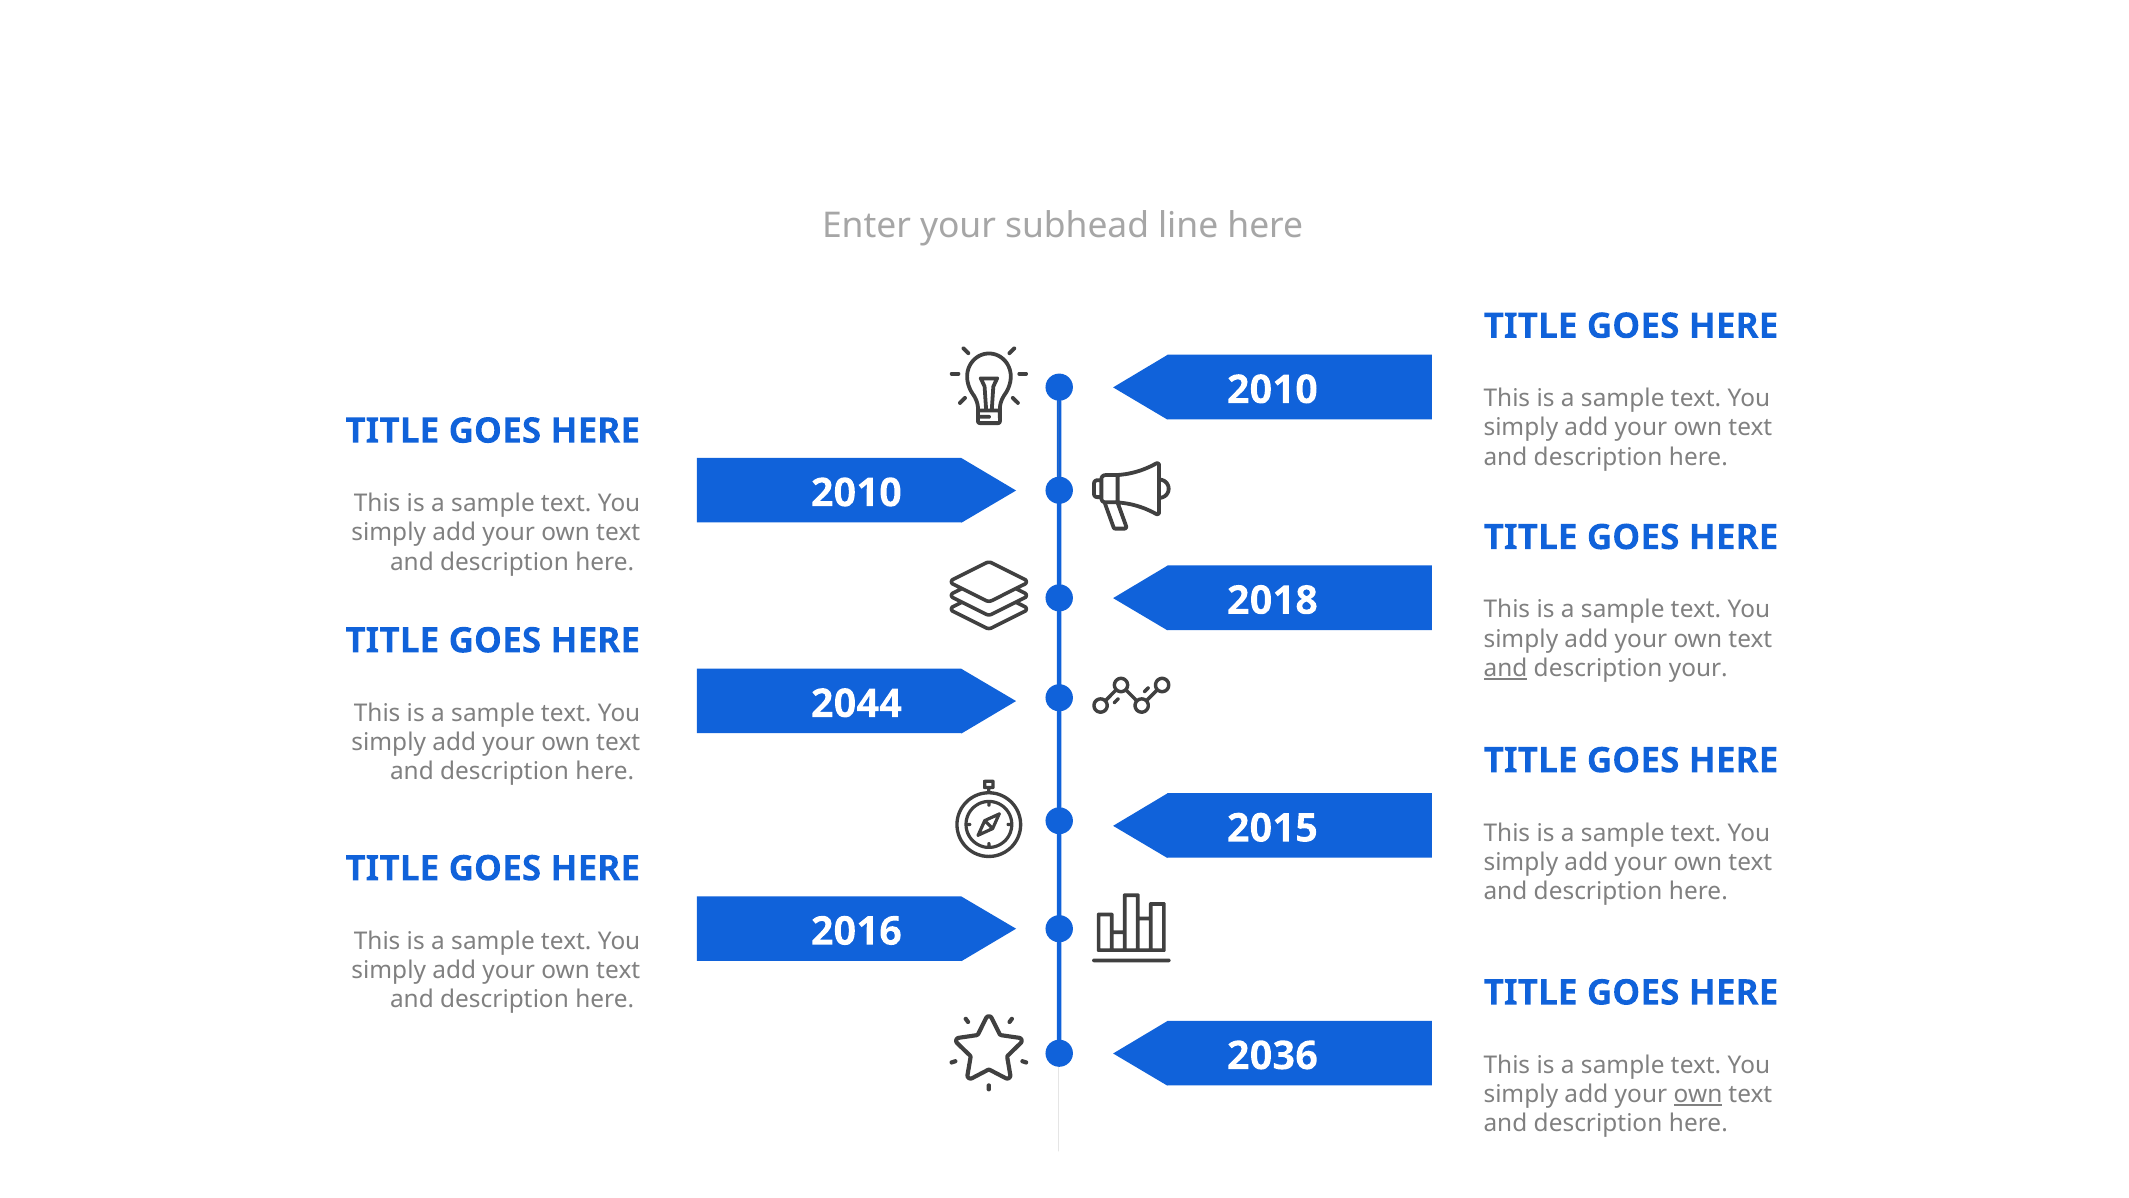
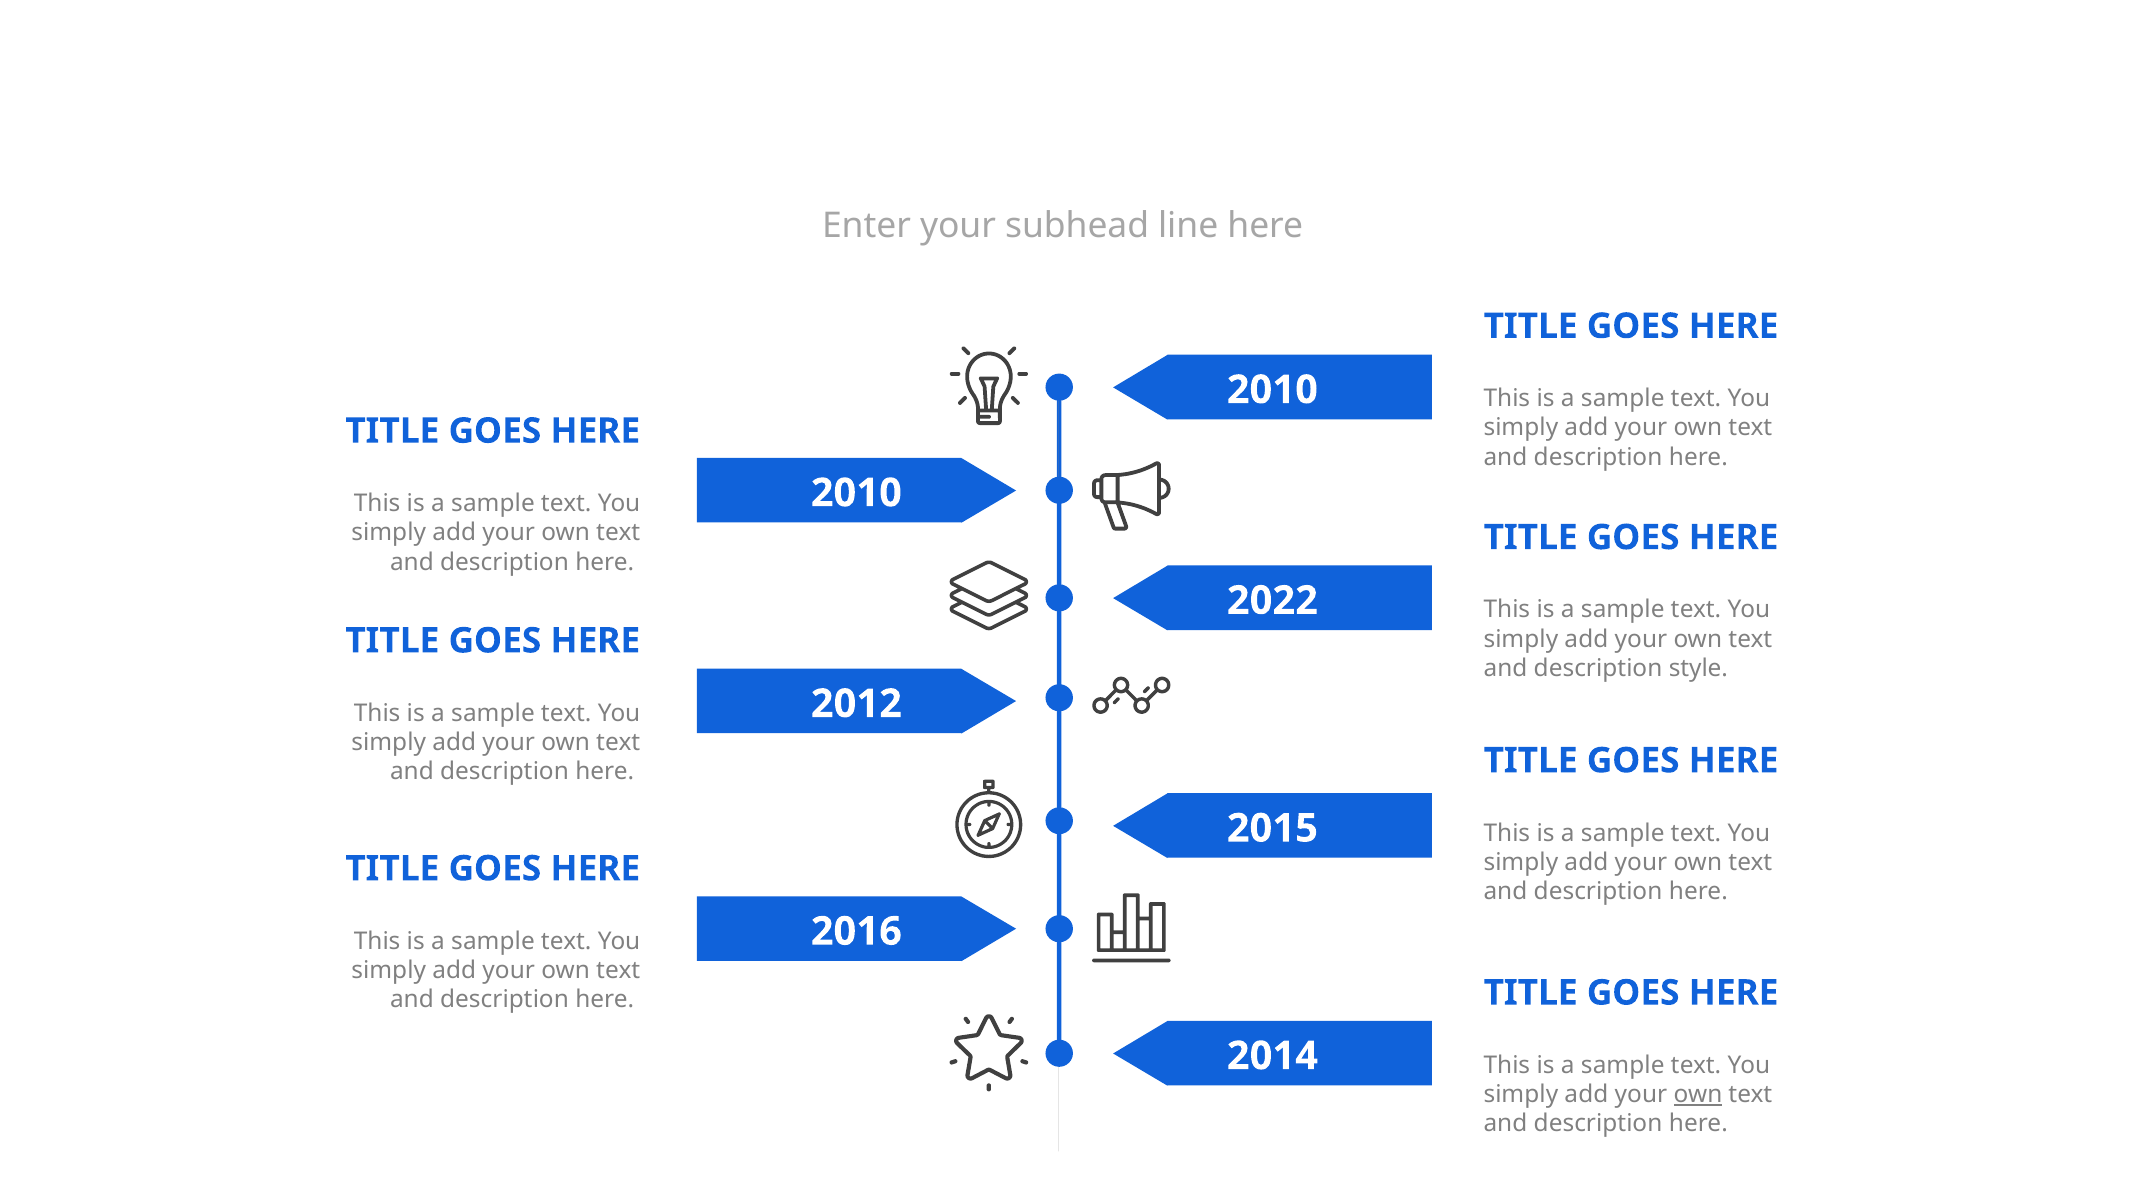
2018: 2018 -> 2022 (1272, 600)
and underline: present -> none (1506, 668)
description your: your -> style (1698, 668)
2044: 2044 -> 2012 (856, 704)
2036: 2036 -> 2014 (1272, 1056)
